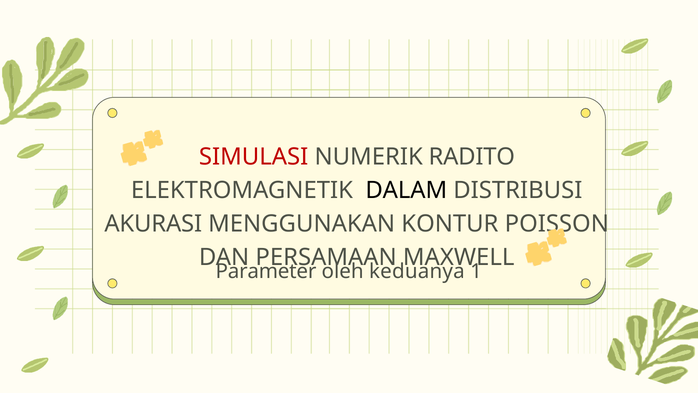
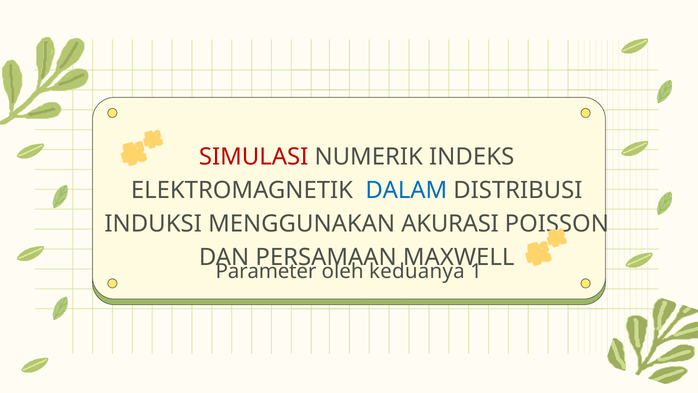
RADITO: RADITO -> INDEKS (472, 157)
DALAM colour: black -> blue (406, 190)
AKURASI: AKURASI -> INDUKSI (153, 224)
KONTUR: KONTUR -> AKURASI (450, 224)
